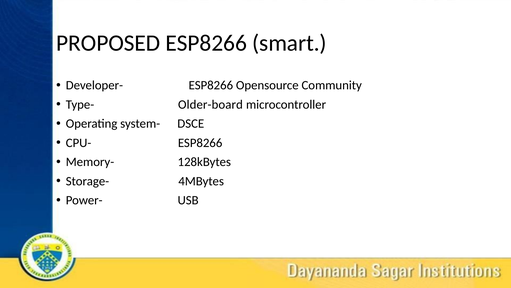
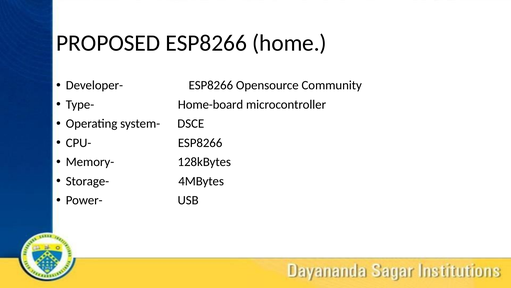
smart: smart -> home (289, 43)
Older-board: Older-board -> Home-board (211, 104)
